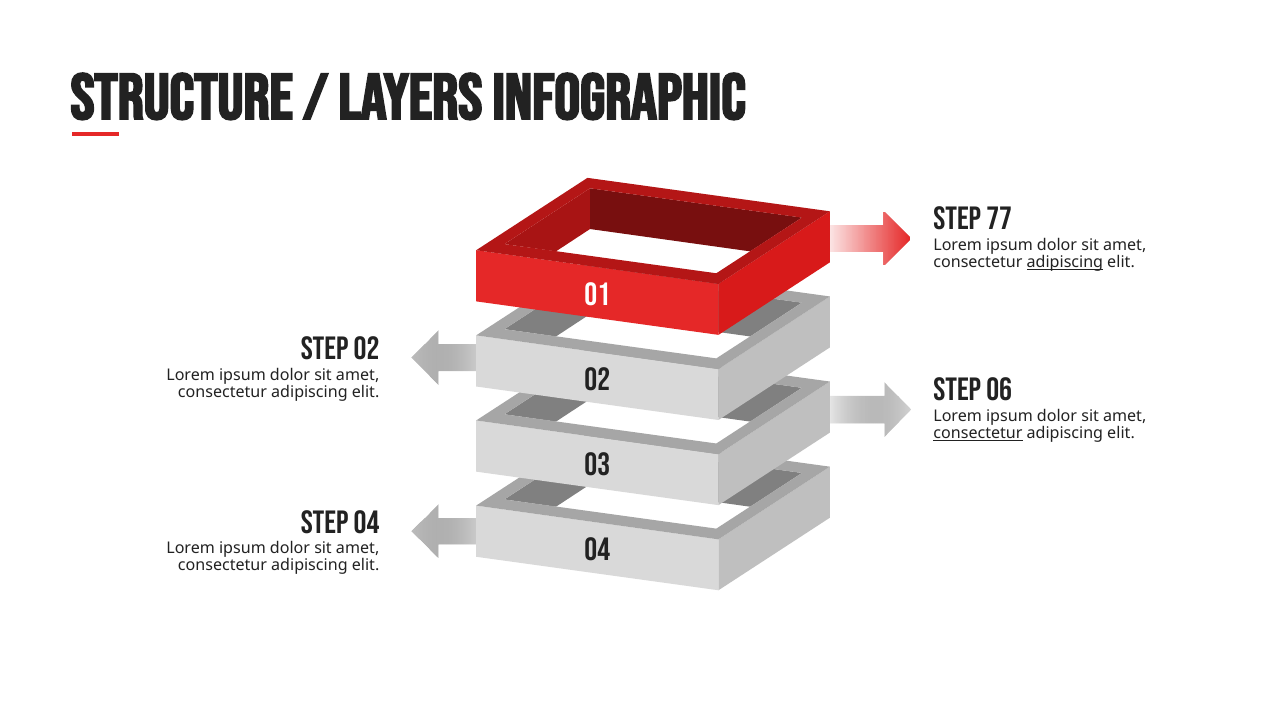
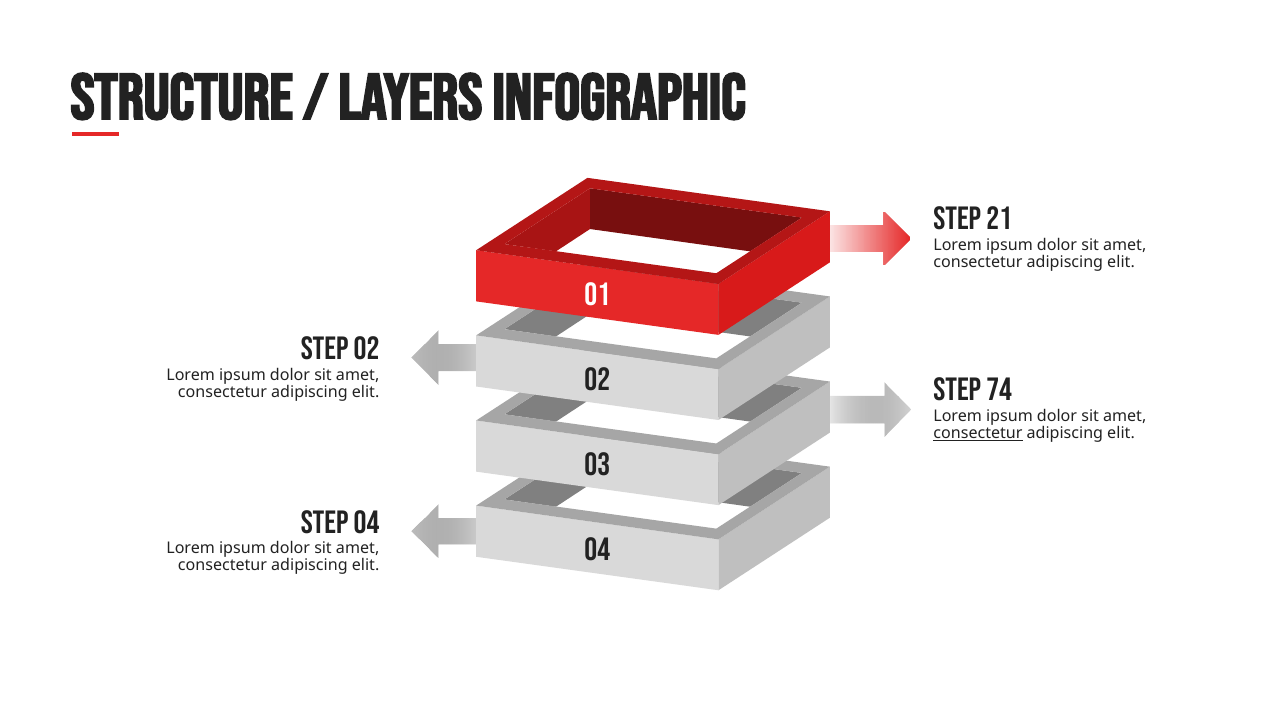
77: 77 -> 21 (999, 219)
adipiscing underline: present -> none (1065, 263)
06: 06 -> 74 (999, 390)
